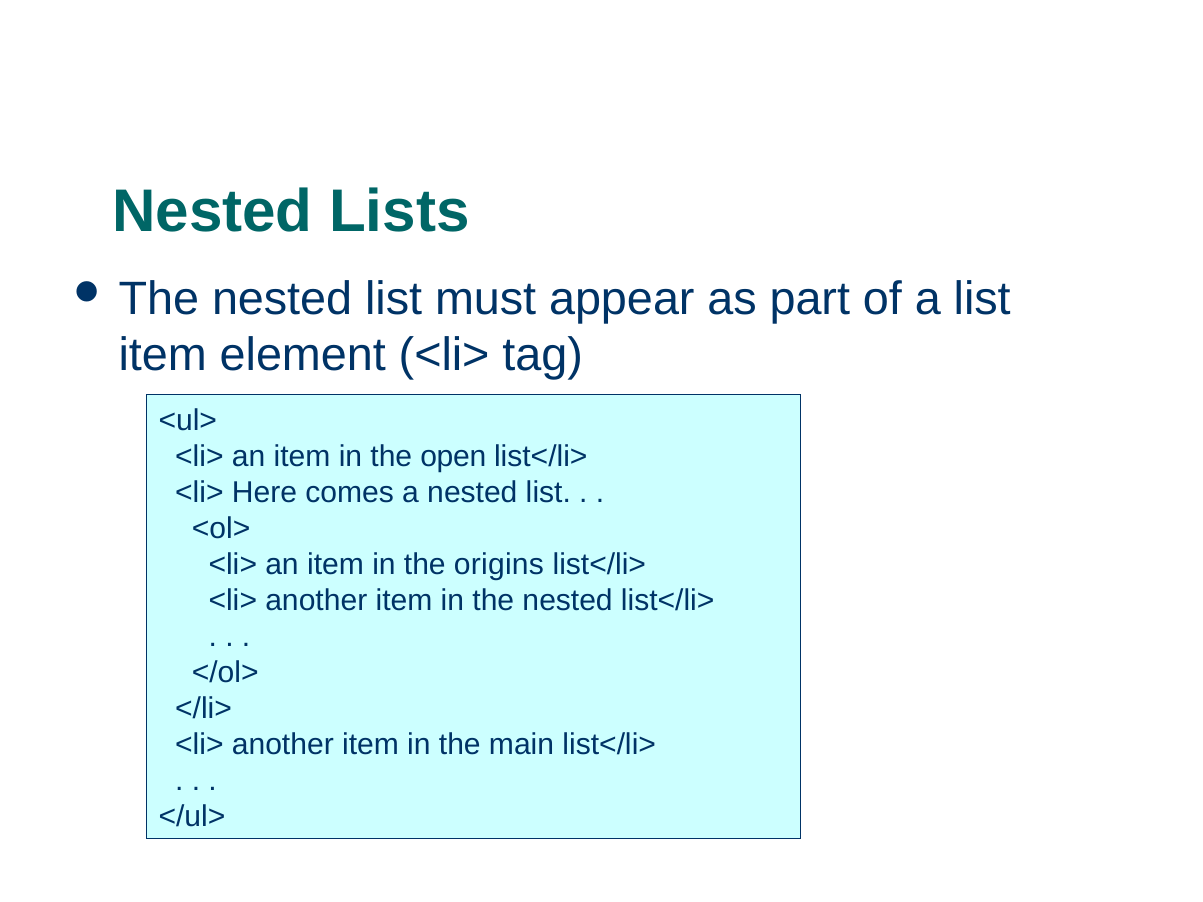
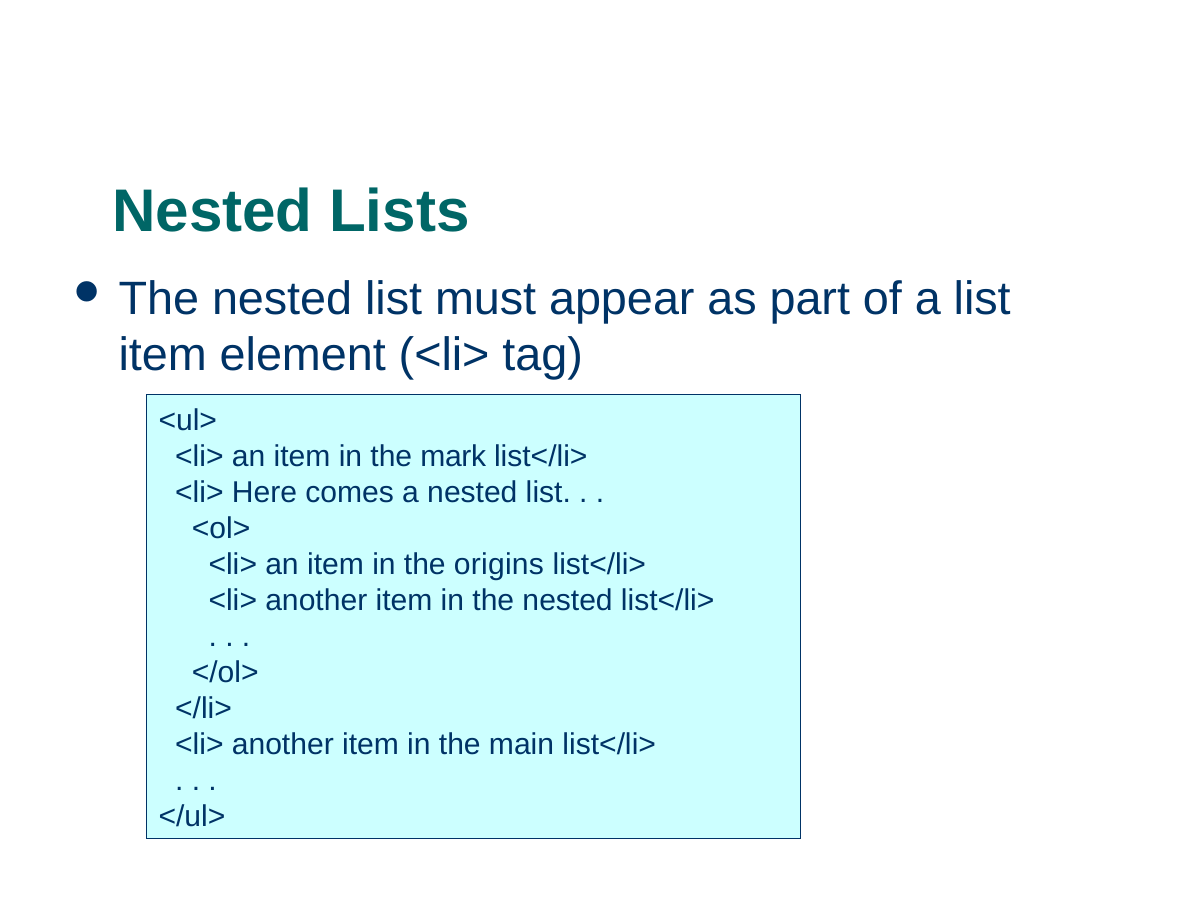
open: open -> mark (453, 456)
